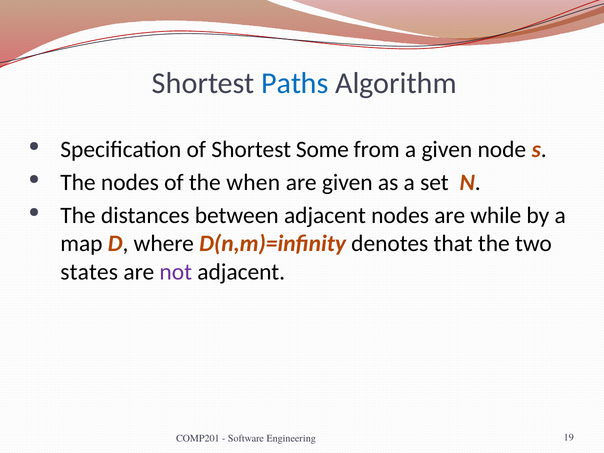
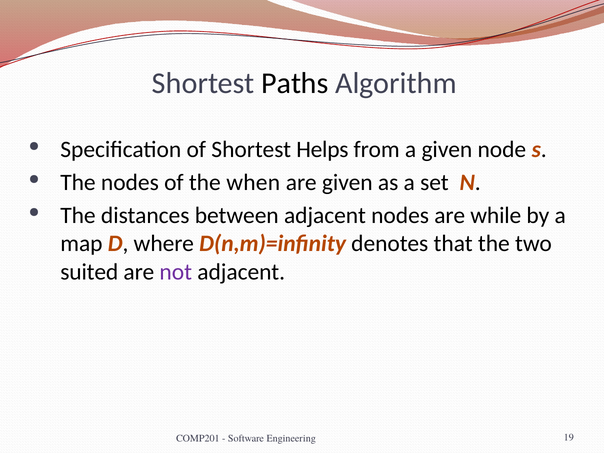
Paths colour: blue -> black (295, 83)
Some: Some -> Helps (322, 150)
states: states -> suited (89, 272)
